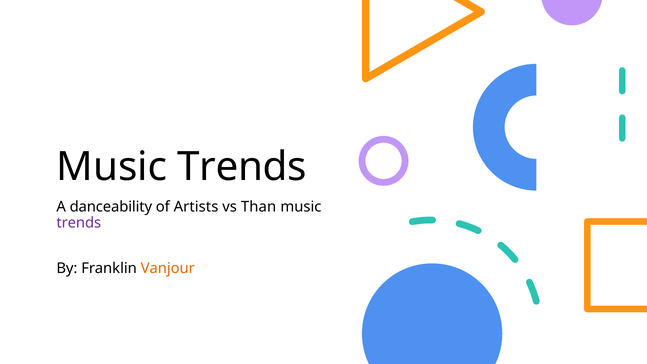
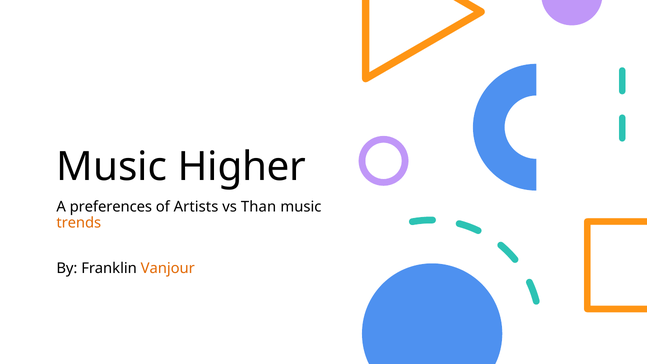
Trends: Trends -> Higher (242, 167)
danceability: danceability -> preferences (111, 207)
trends colour: purple -> orange (79, 223)
